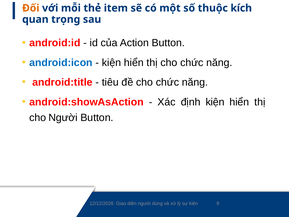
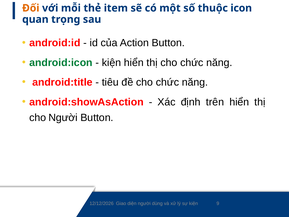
kích: kích -> icon (241, 8)
android:icon colour: blue -> green (61, 63)
định kiện: kiện -> trên (215, 102)
